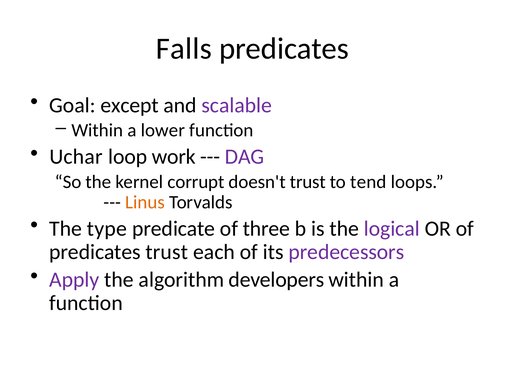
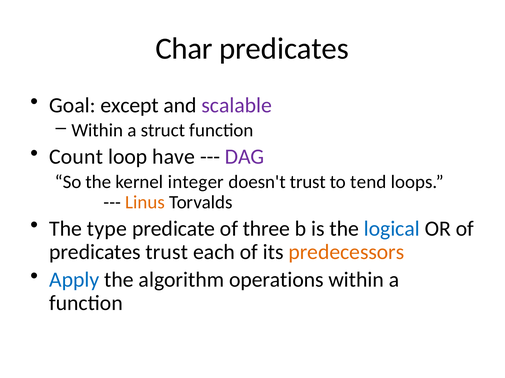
Falls: Falls -> Char (184, 49)
lower: lower -> struct (163, 131)
Uchar: Uchar -> Count (76, 157)
work: work -> have (174, 157)
corrupt: corrupt -> integer (196, 182)
logical colour: purple -> blue (392, 229)
predecessors colour: purple -> orange (346, 253)
Apply colour: purple -> blue (74, 280)
developers: developers -> operations (276, 280)
